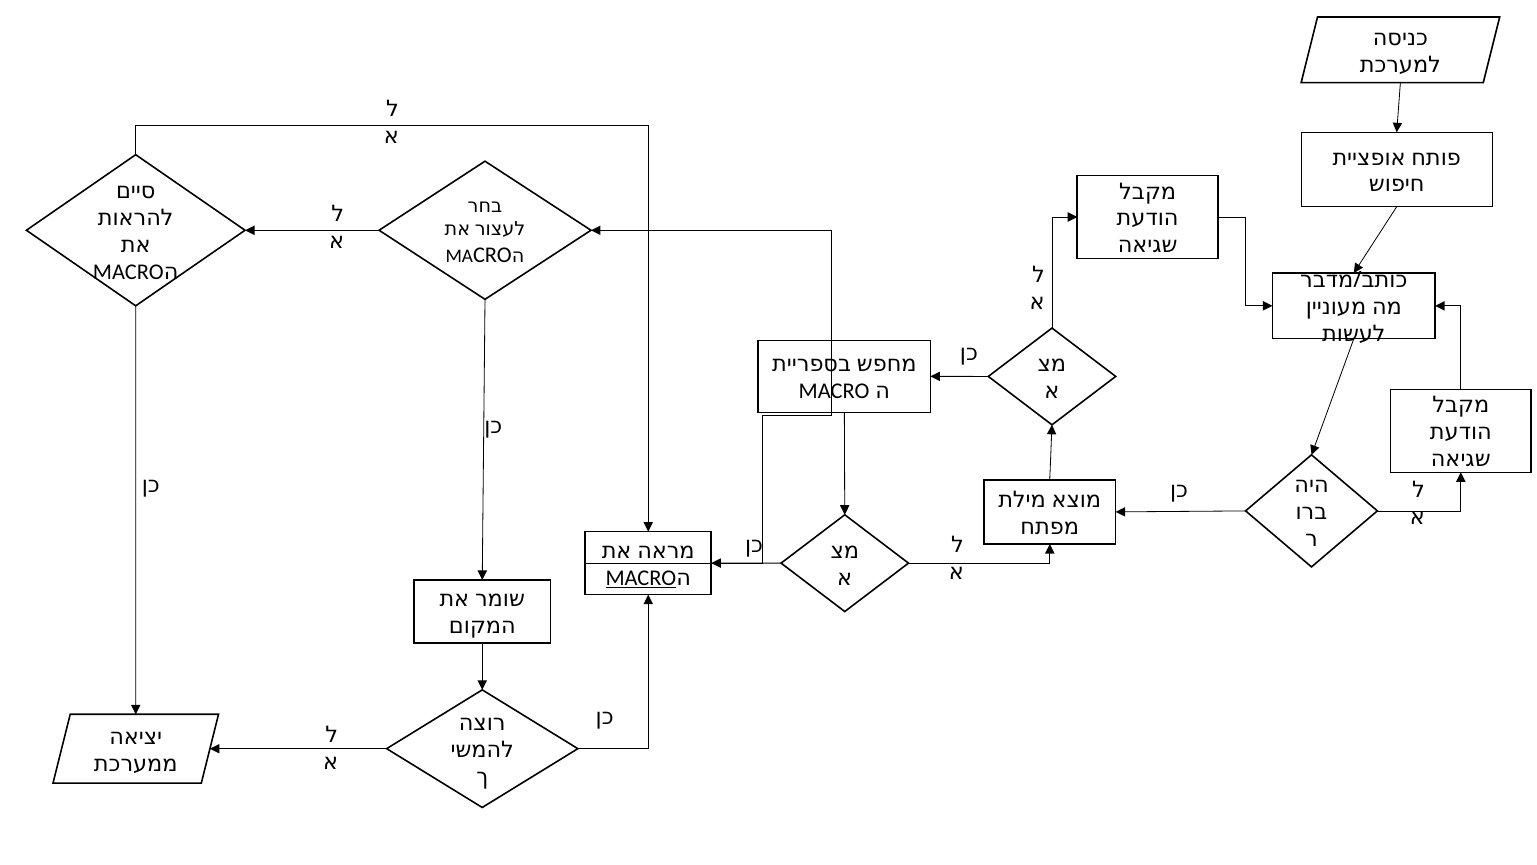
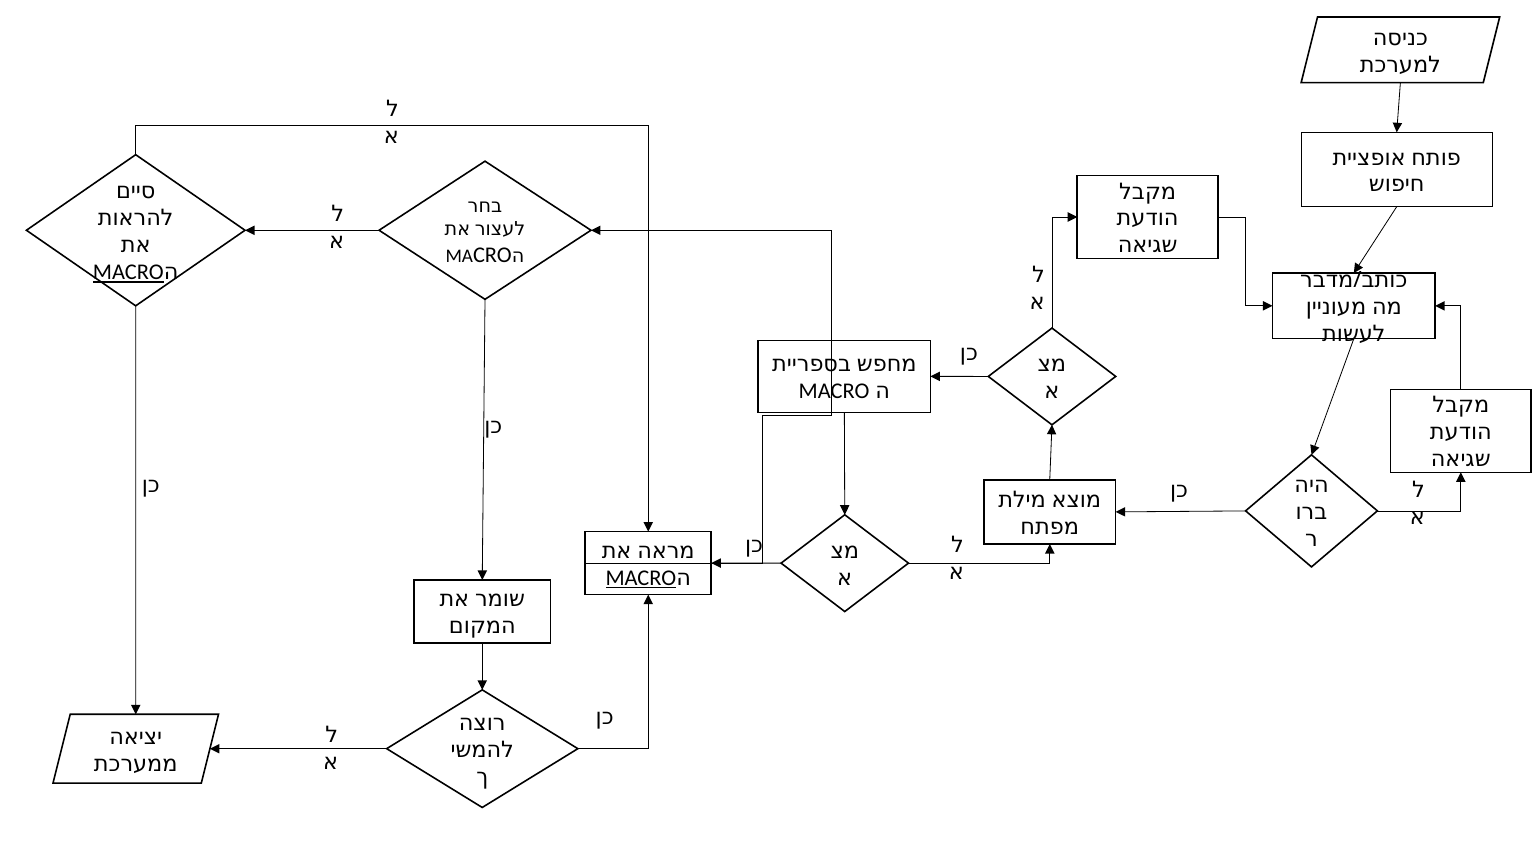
MACRO underline: none -> present (128, 272)
